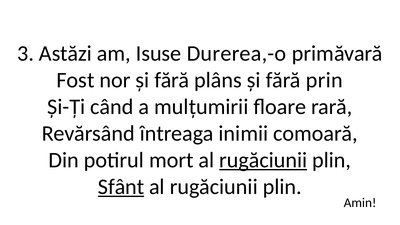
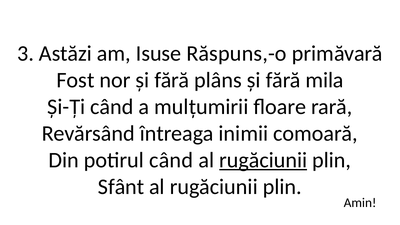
Durerea,-o: Durerea,-o -> Răspuns,-o (237, 53)
prin: prin -> mila (325, 80)
potirul mort: mort -> când (171, 160)
Sfânt underline: present -> none (121, 187)
